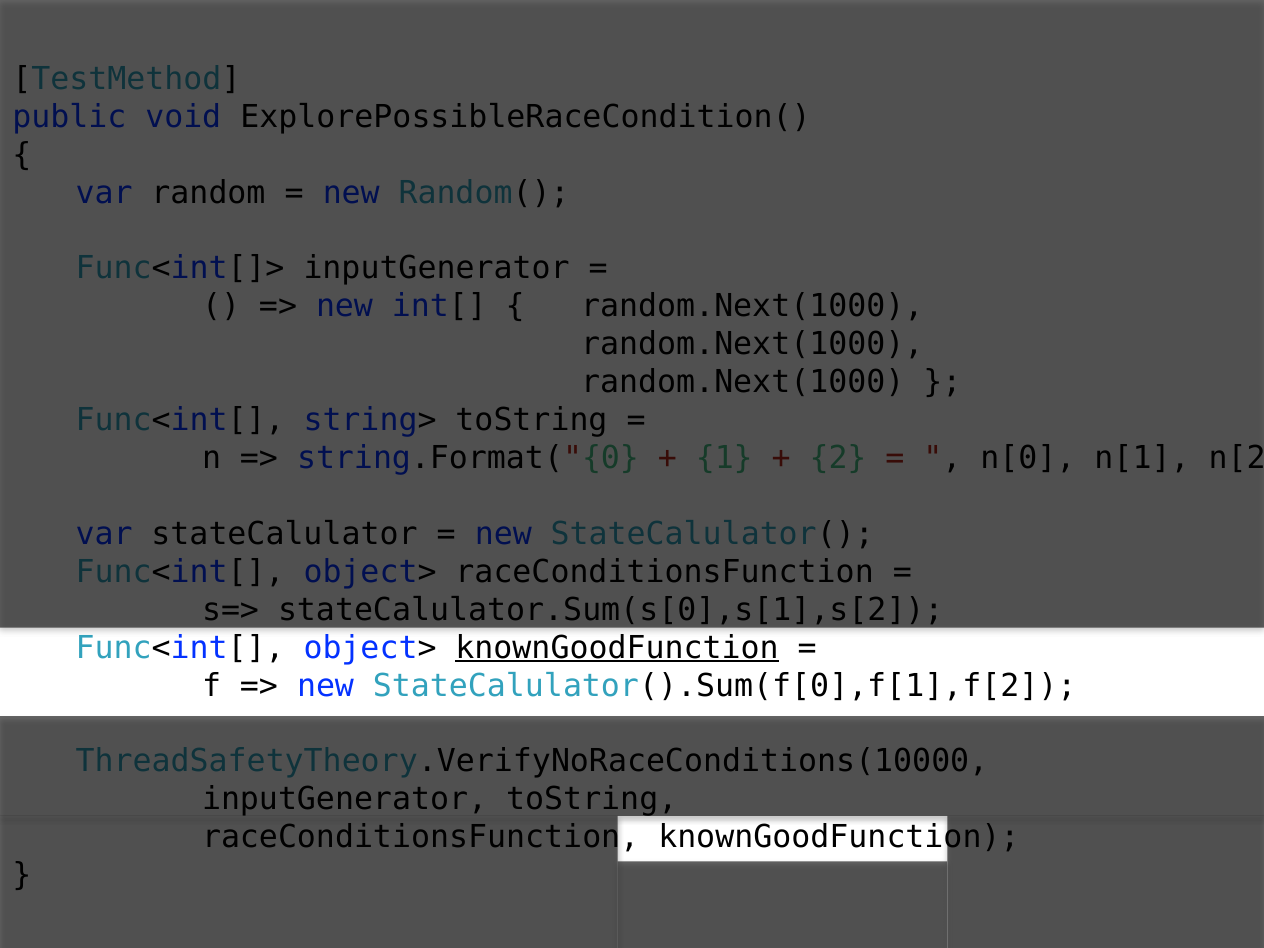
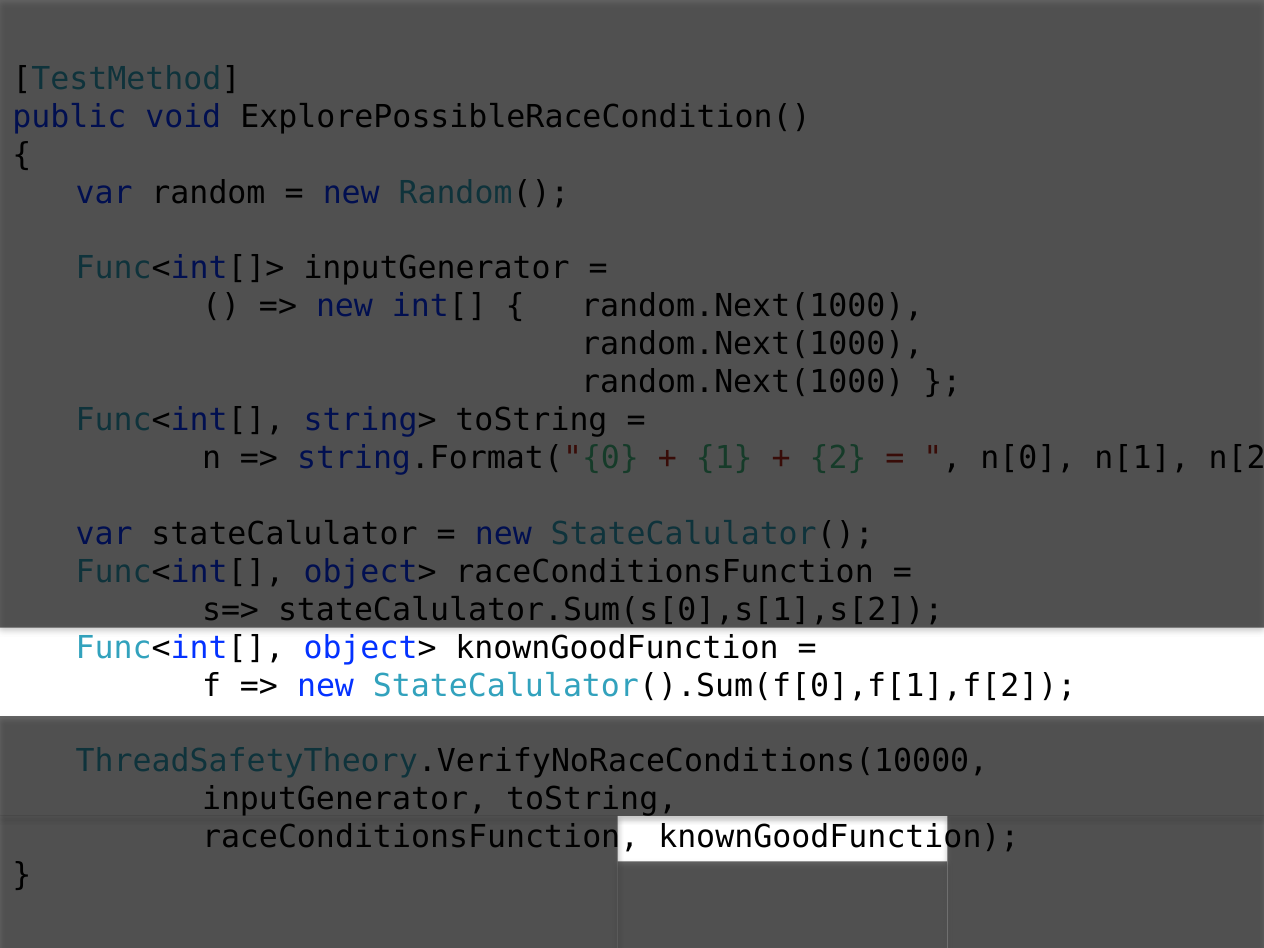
knownGoodFunction underline: present -> none (617, 648)
